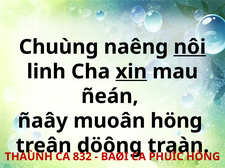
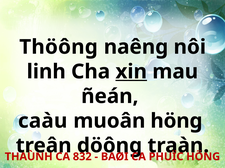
Chuùng: Chuùng -> Thöông (59, 47)
nôi underline: present -> none (190, 47)
ñaây: ñaây -> caàu (43, 121)
